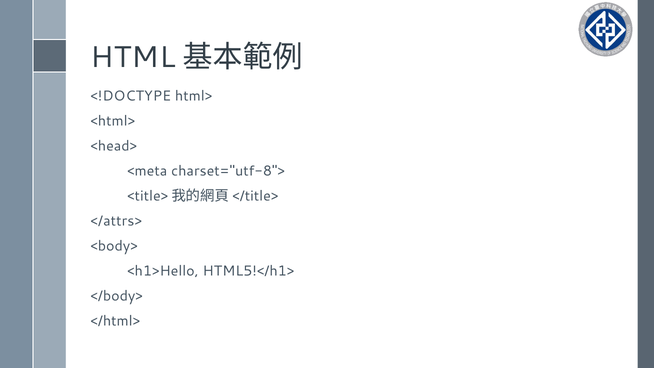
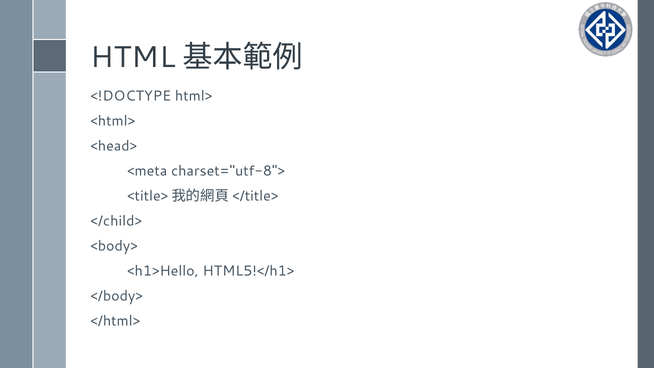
</attrs>: </attrs> -> </child> (116, 221)
